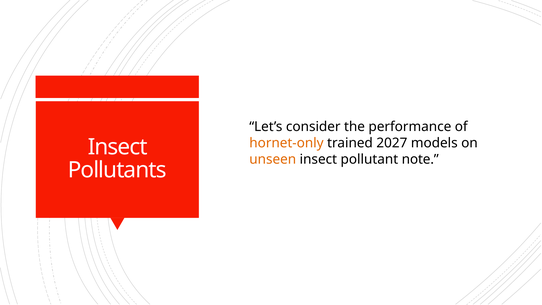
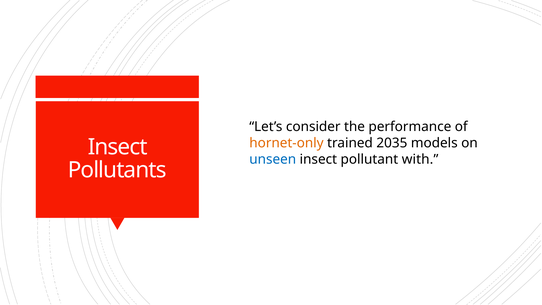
2027: 2027 -> 2035 (392, 143)
unseen colour: orange -> blue (273, 159)
note: note -> with (420, 159)
